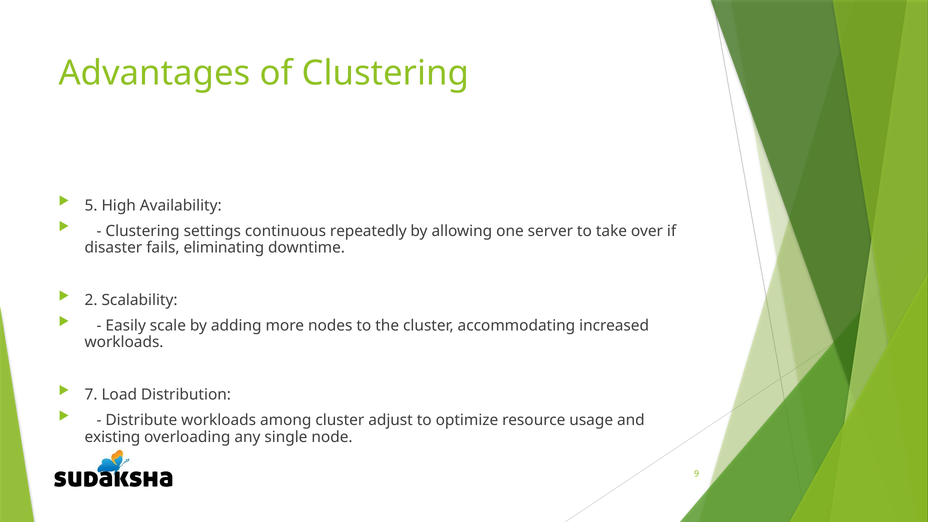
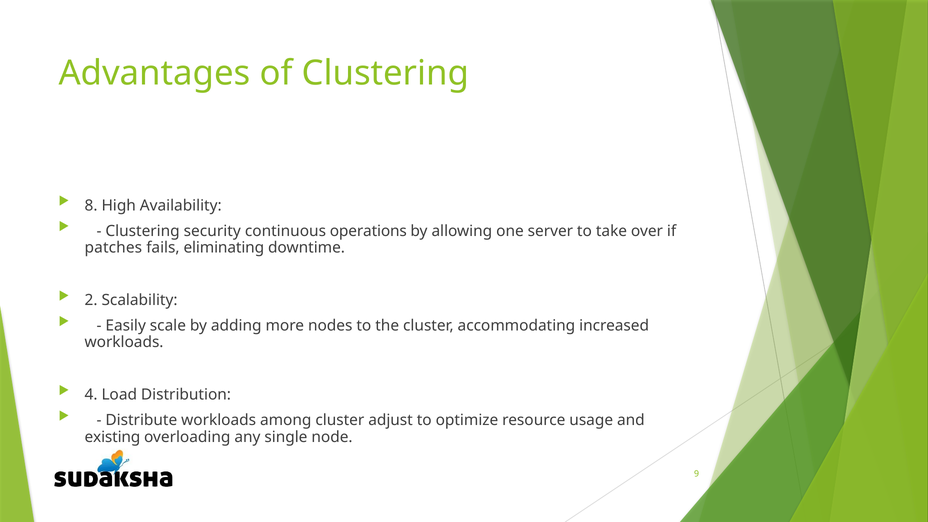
5: 5 -> 8 (91, 206)
settings: settings -> security (212, 231)
repeatedly: repeatedly -> operations (368, 231)
disaster: disaster -> patches (113, 248)
7: 7 -> 4 (91, 395)
